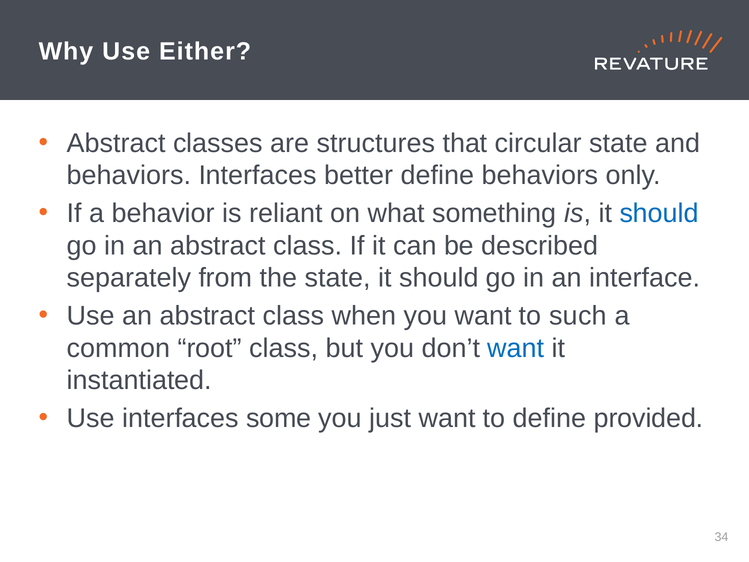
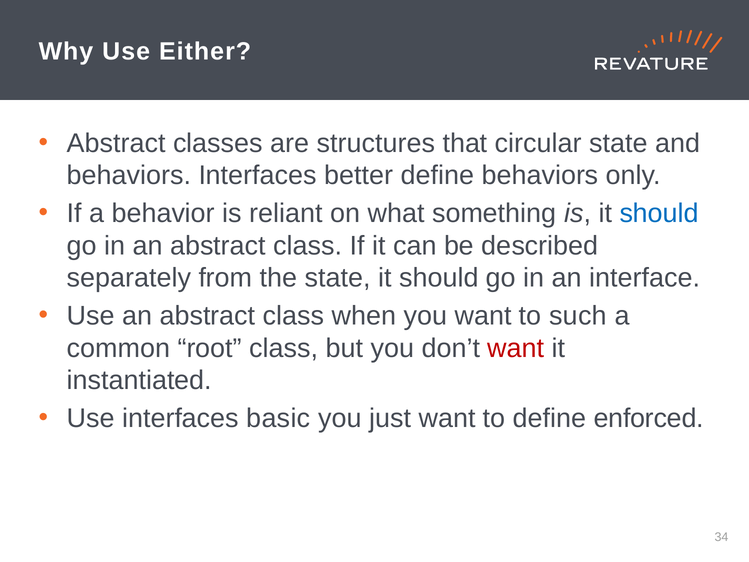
want colour: blue -> red (516, 348)
some: some -> basic (278, 418)
provided: provided -> enforced (649, 418)
